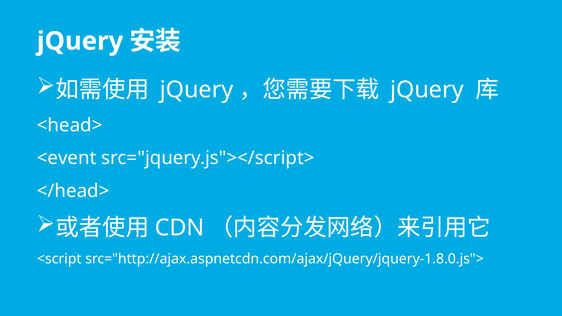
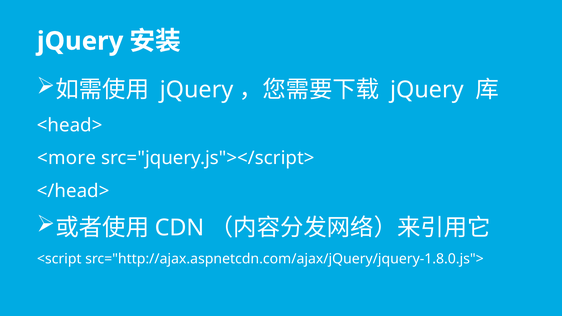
<event: <event -> <more (67, 158)
